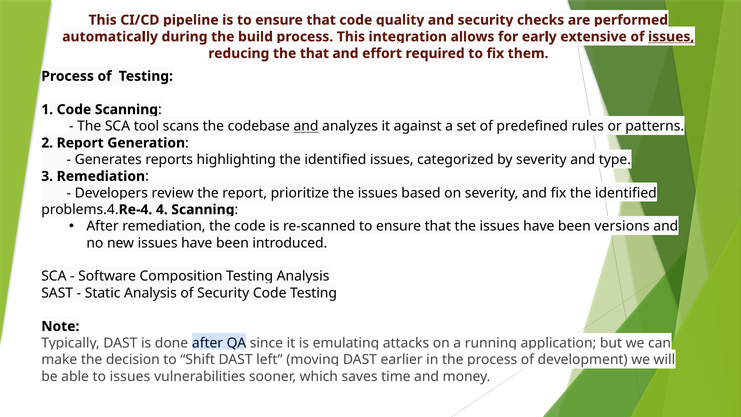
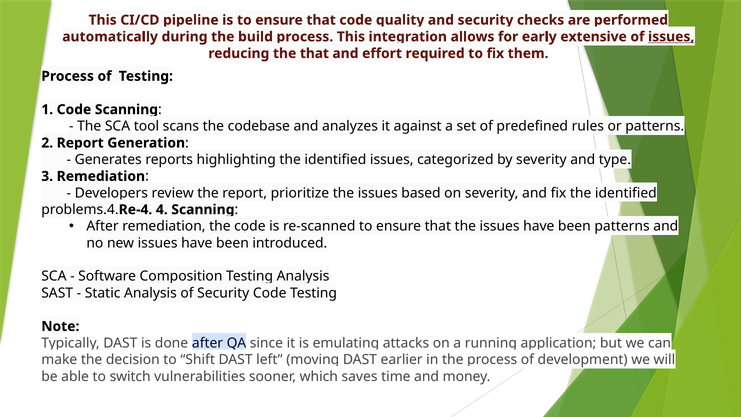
and underline: present -> none (306, 126)
been versions: versions -> patterns (622, 226)
to issues: issues -> switch (130, 376)
